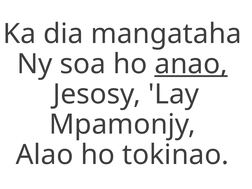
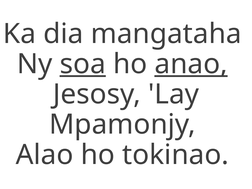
soa underline: none -> present (83, 64)
